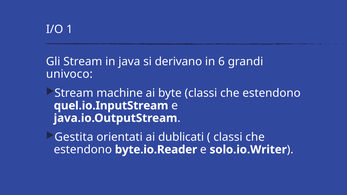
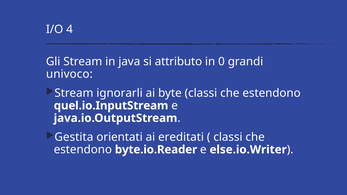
1: 1 -> 4 (70, 29)
derivano: derivano -> attributo (178, 62)
6: 6 -> 0 (221, 62)
machine: machine -> ignorarli (120, 93)
dublicati: dublicati -> ereditati (181, 137)
solo.io.Writer: solo.io.Writer -> else.io.Writer (248, 150)
